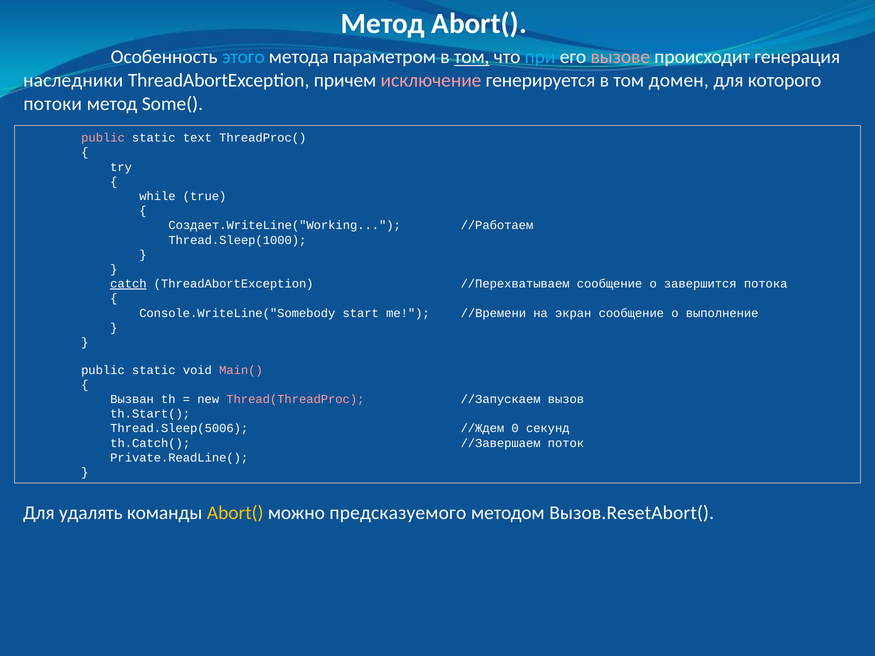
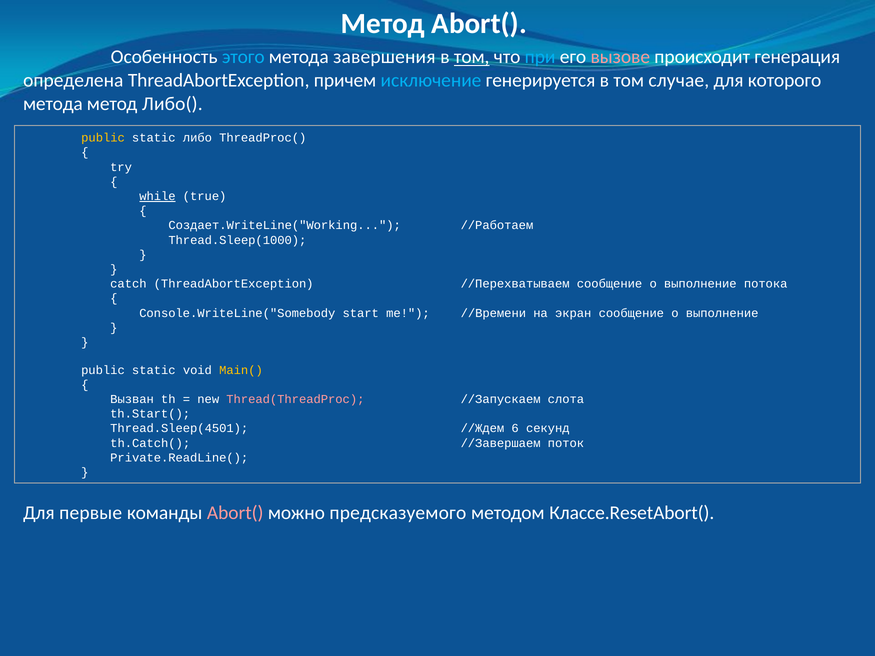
параметром: параметром -> завершения (384, 57)
наследники: наследники -> определена (73, 80)
исключение colour: pink -> light blue (431, 80)
домен: домен -> случае (679, 80)
потоки: потоки -> метода (53, 104)
Some(: Some( -> Либо( (172, 104)
public colour: pink -> yellow (103, 138)
text: text -> либо (197, 138)
while underline: none -> present (157, 196)
catch underline: present -> none (128, 284)
//Перехватываем сообщение о завершится: завершится -> выполнение (700, 284)
Main( colour: pink -> yellow (241, 370)
вызов: вызов -> слота (566, 399)
Thread.Sleep(5006: Thread.Sleep(5006 -> Thread.Sleep(4501 (179, 429)
0: 0 -> 6 (515, 429)
удалять: удалять -> первые (91, 513)
Abort( colour: yellow -> pink (235, 513)
Вызов.ResetAbort(: Вызов.ResetAbort( -> Классе.ResetAbort( (632, 513)
